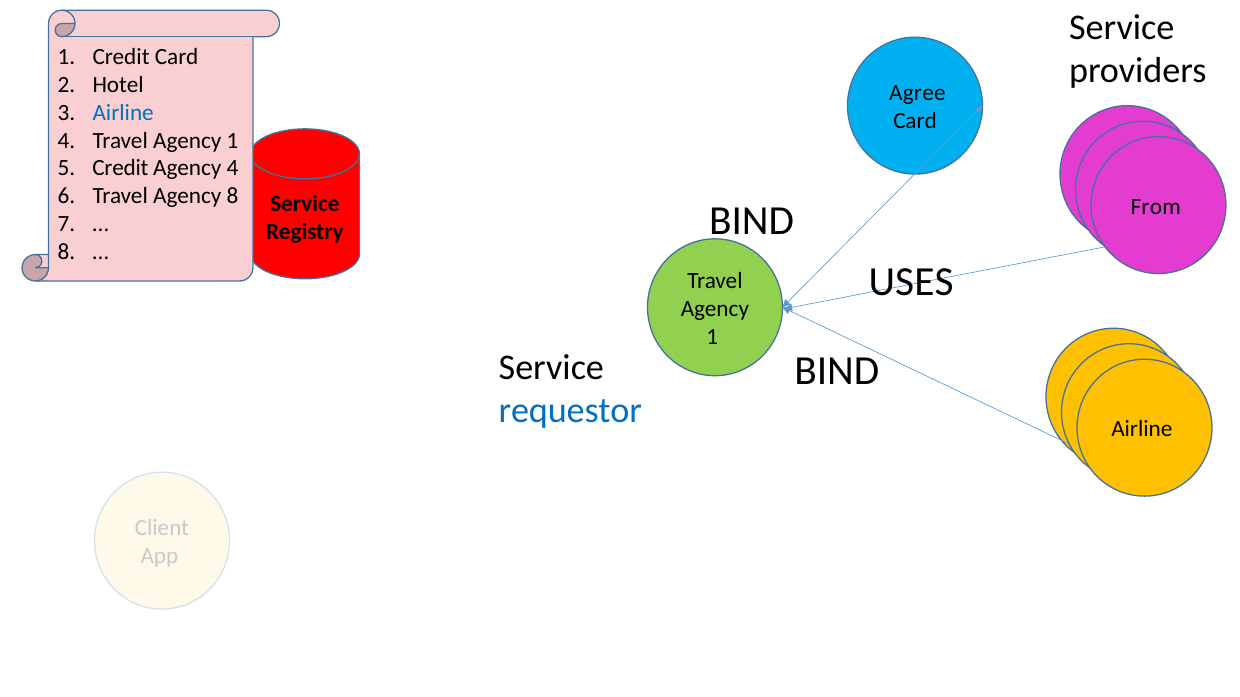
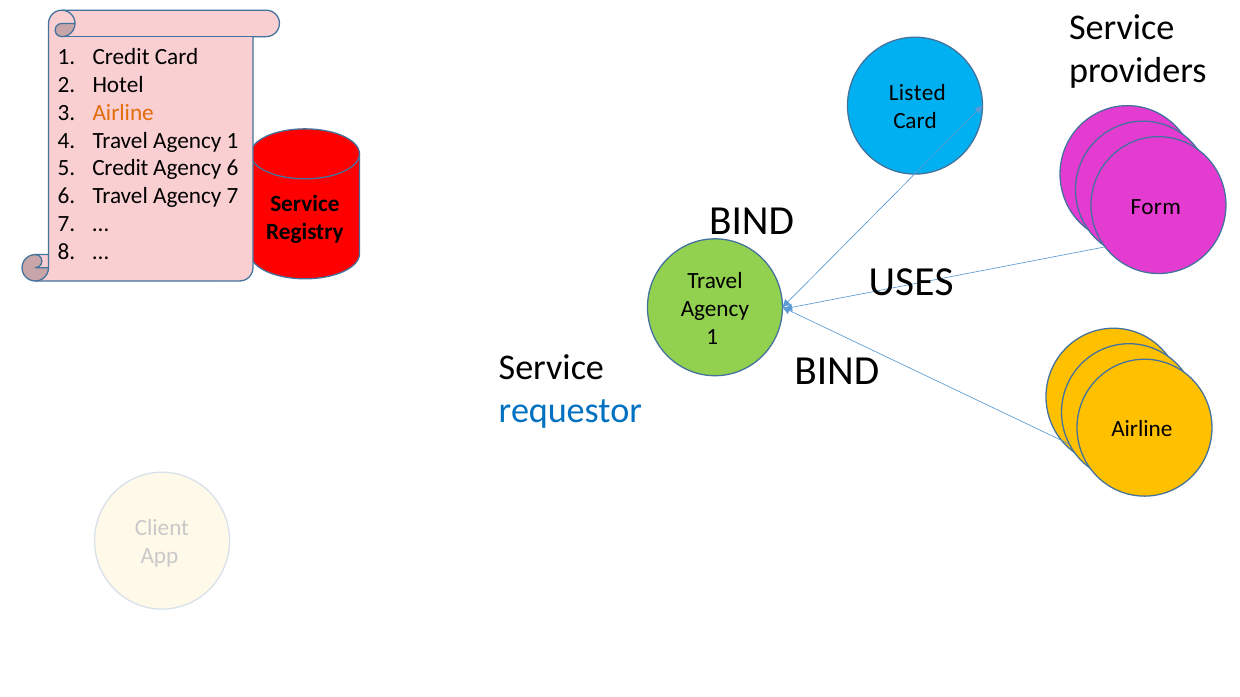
Agree: Agree -> Listed (917, 93)
Airline colour: blue -> orange (123, 113)
Agency 4: 4 -> 6 (233, 168)
Agency 8: 8 -> 7 (233, 196)
From: From -> Form (1156, 207)
